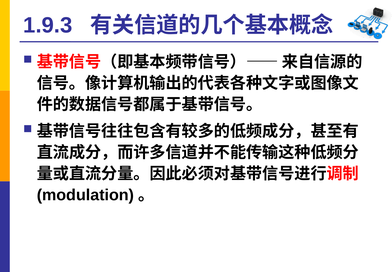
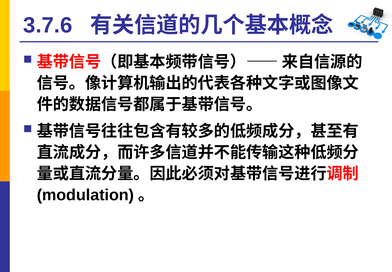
1.9.3: 1.9.3 -> 3.7.6 (48, 25)
